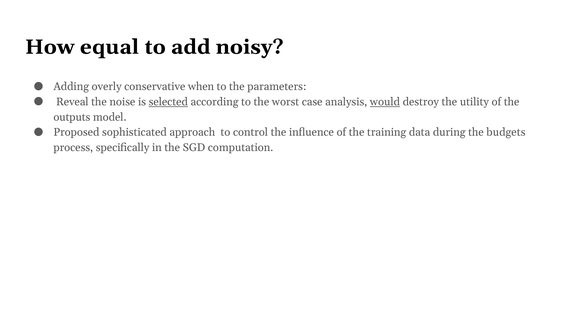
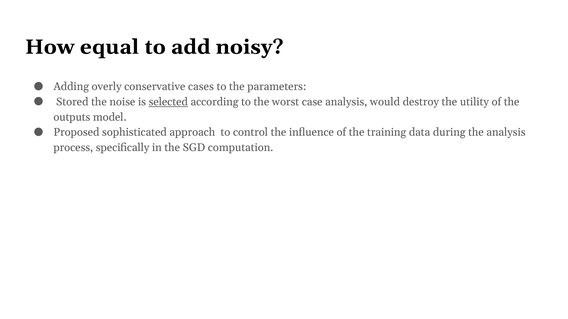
when: when -> cases (201, 87)
Reveal: Reveal -> Stored (72, 102)
would underline: present -> none (385, 102)
the budgets: budgets -> analysis (506, 132)
